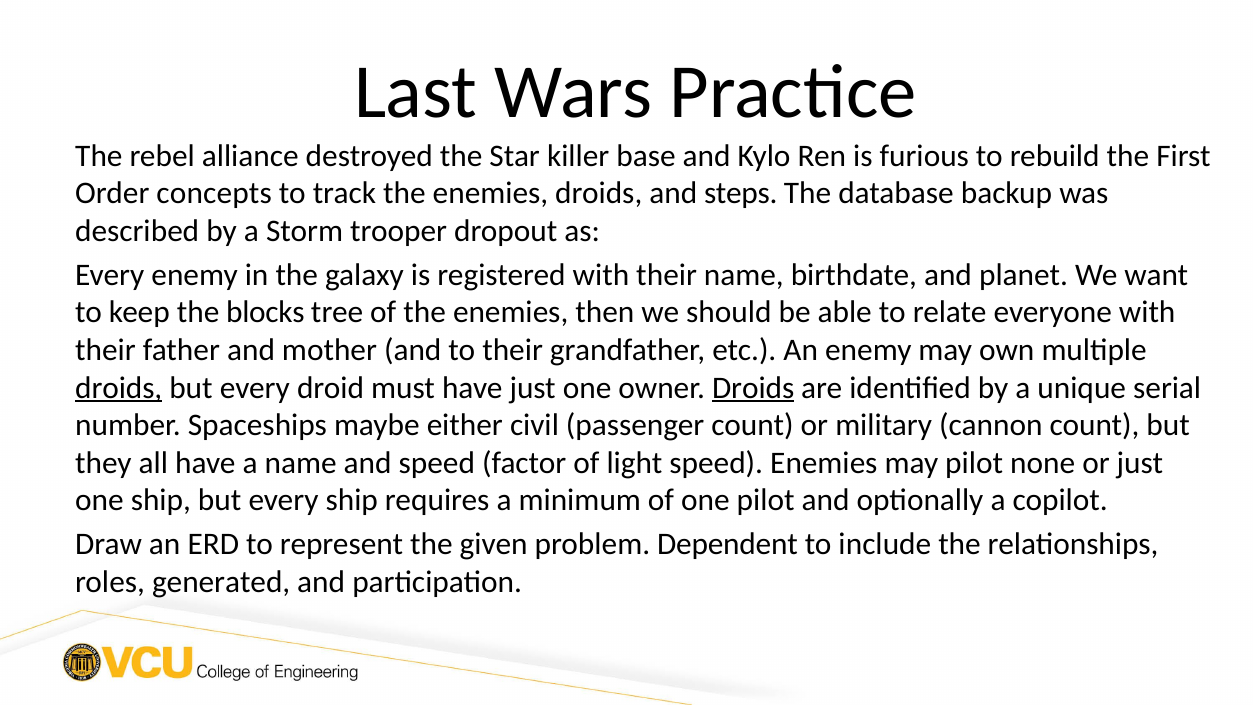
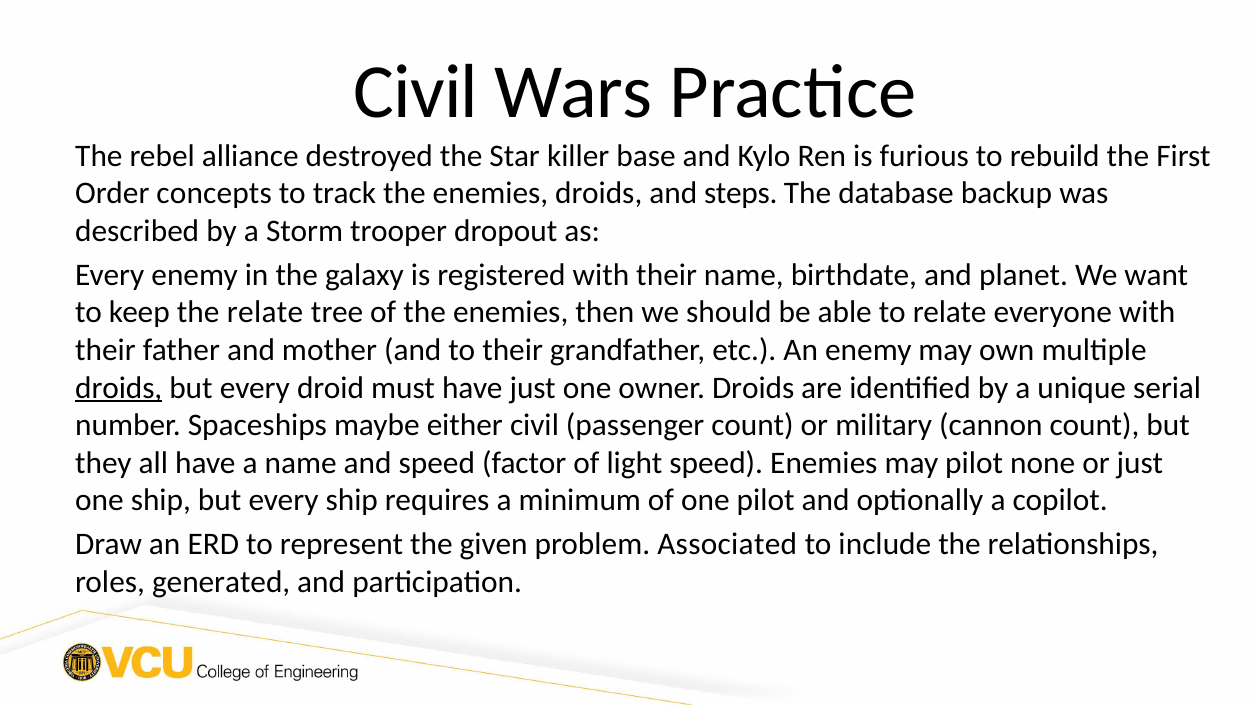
Last: Last -> Civil (416, 92)
the blocks: blocks -> relate (265, 313)
Droids underline: present -> none (753, 388)
Dependent: Dependent -> Associated (727, 545)
